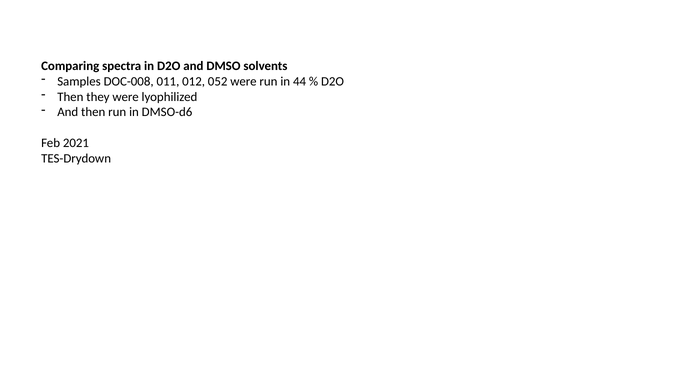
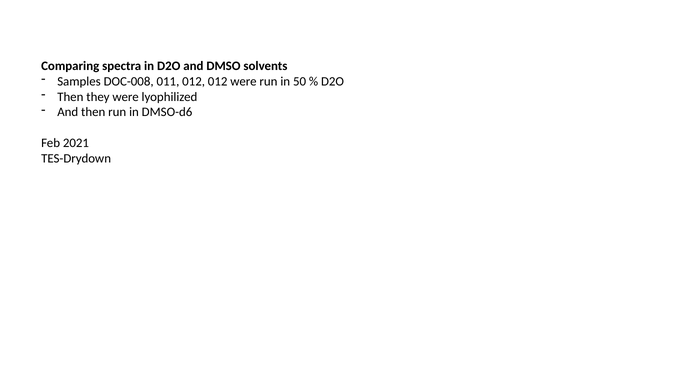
012 052: 052 -> 012 (218, 81)
44: 44 -> 50 (300, 81)
